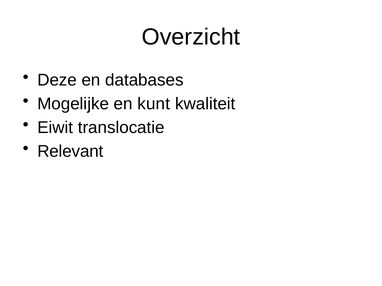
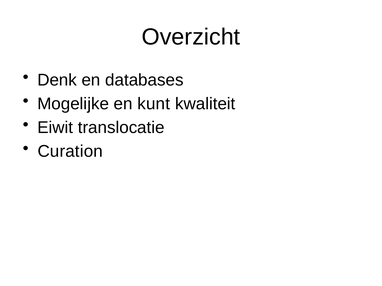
Deze: Deze -> Denk (57, 80)
Relevant: Relevant -> Curation (70, 151)
